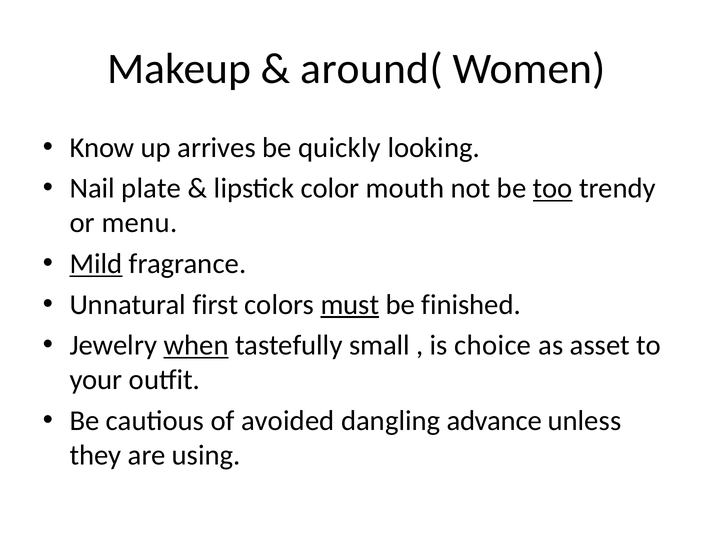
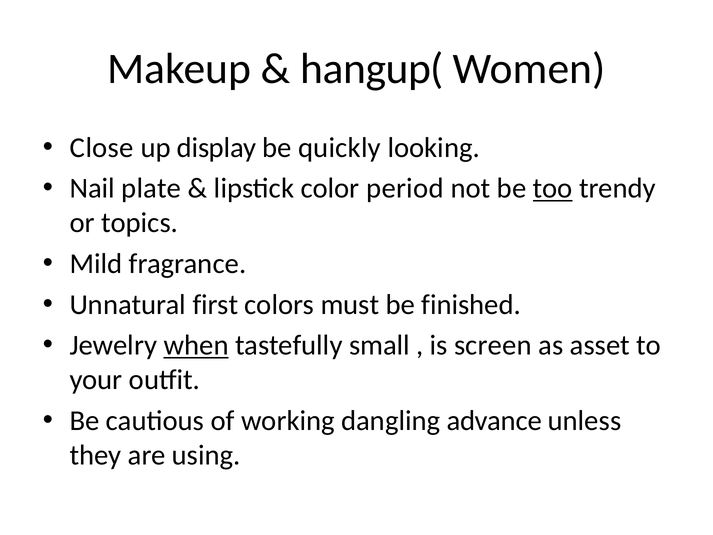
around(: around( -> hangup( (372, 69)
Know: Know -> Close (102, 148)
arrives: arrives -> display (217, 148)
mouth: mouth -> period (405, 188)
menu: menu -> topics (140, 223)
Mild underline: present -> none (96, 264)
must underline: present -> none (350, 304)
choice: choice -> screen (493, 345)
avoided: avoided -> working (288, 421)
